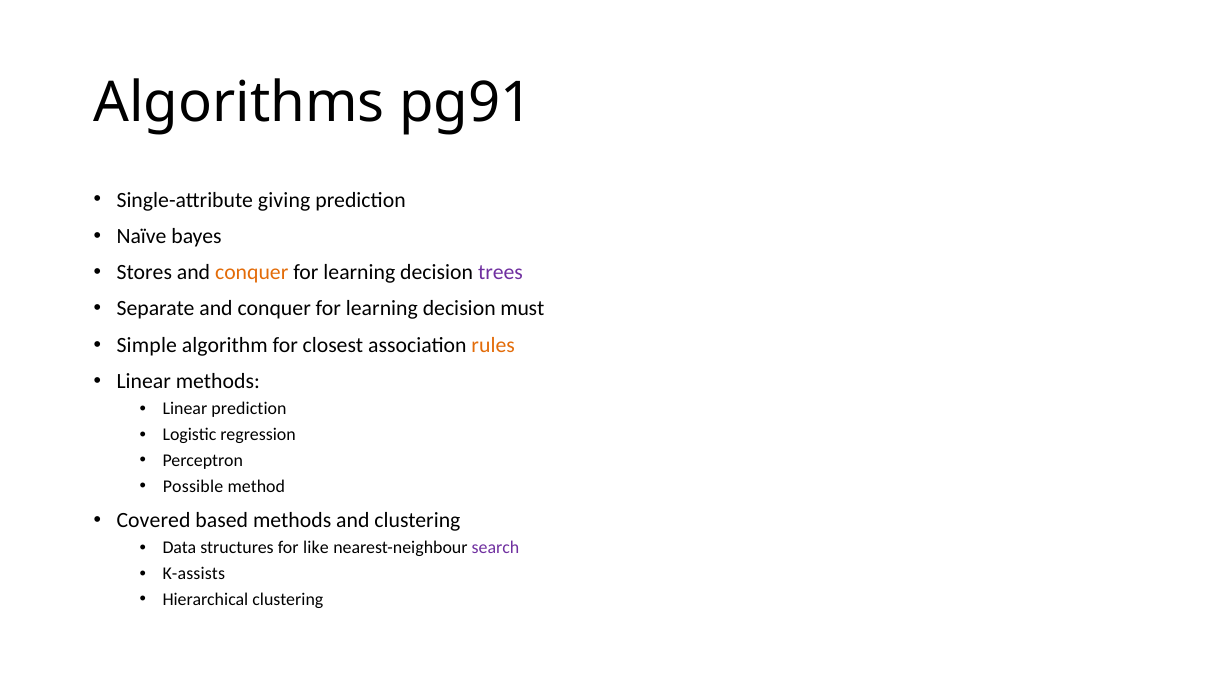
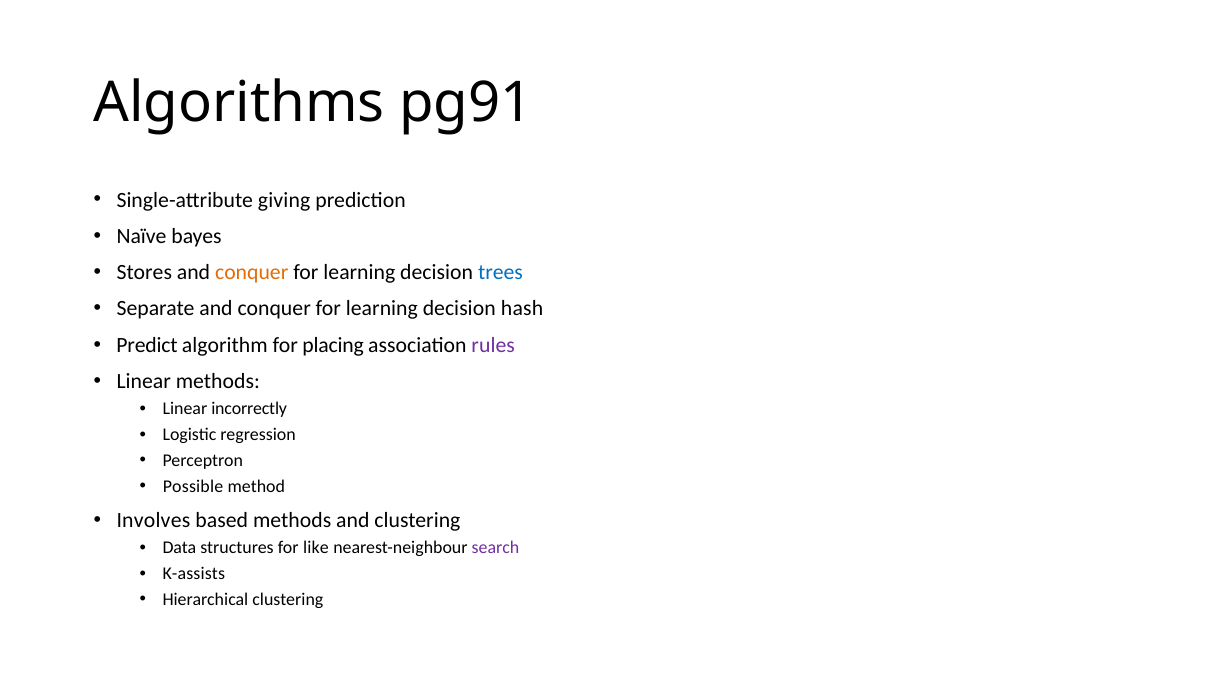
trees colour: purple -> blue (500, 272)
must: must -> hash (522, 309)
Simple: Simple -> Predict (147, 345)
closest: closest -> placing (333, 345)
rules colour: orange -> purple (493, 345)
Linear prediction: prediction -> incorrectly (249, 409)
Covered: Covered -> Involves (153, 520)
